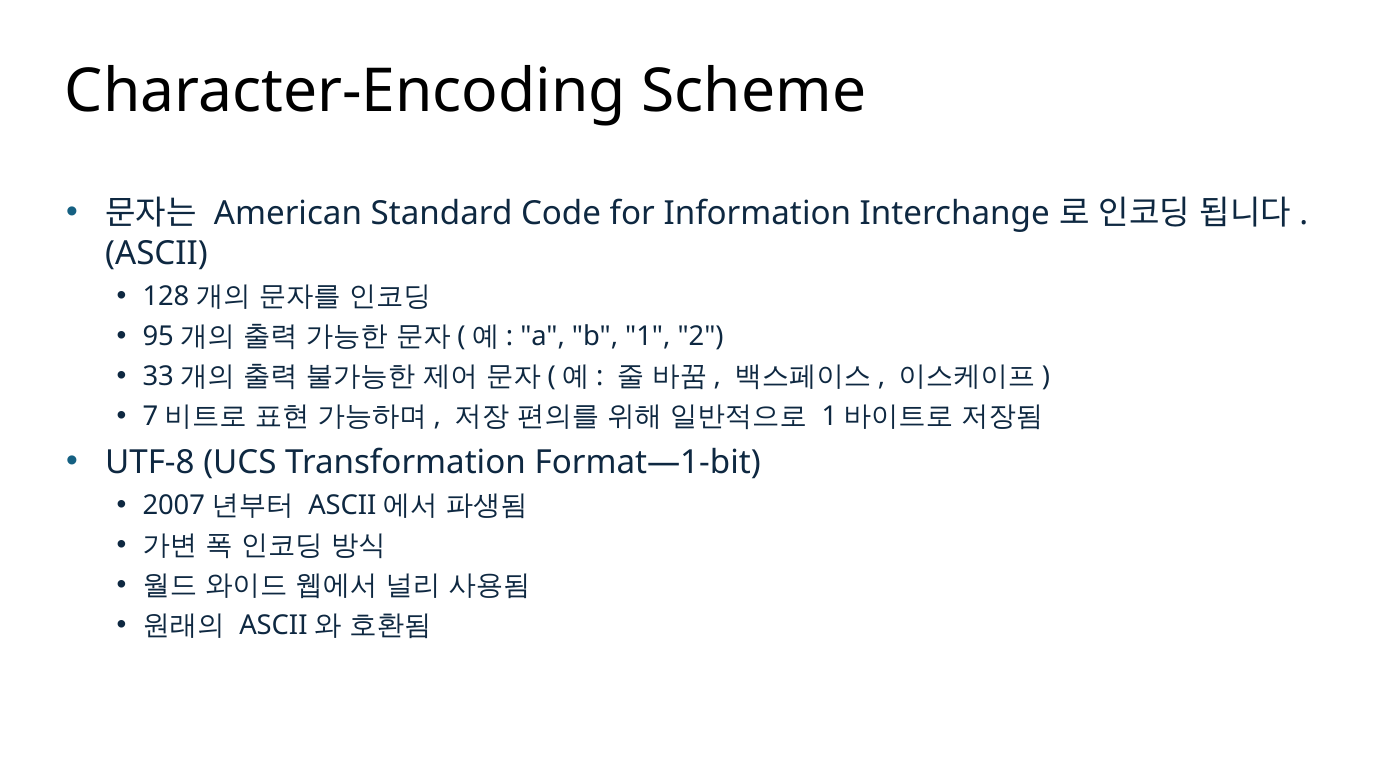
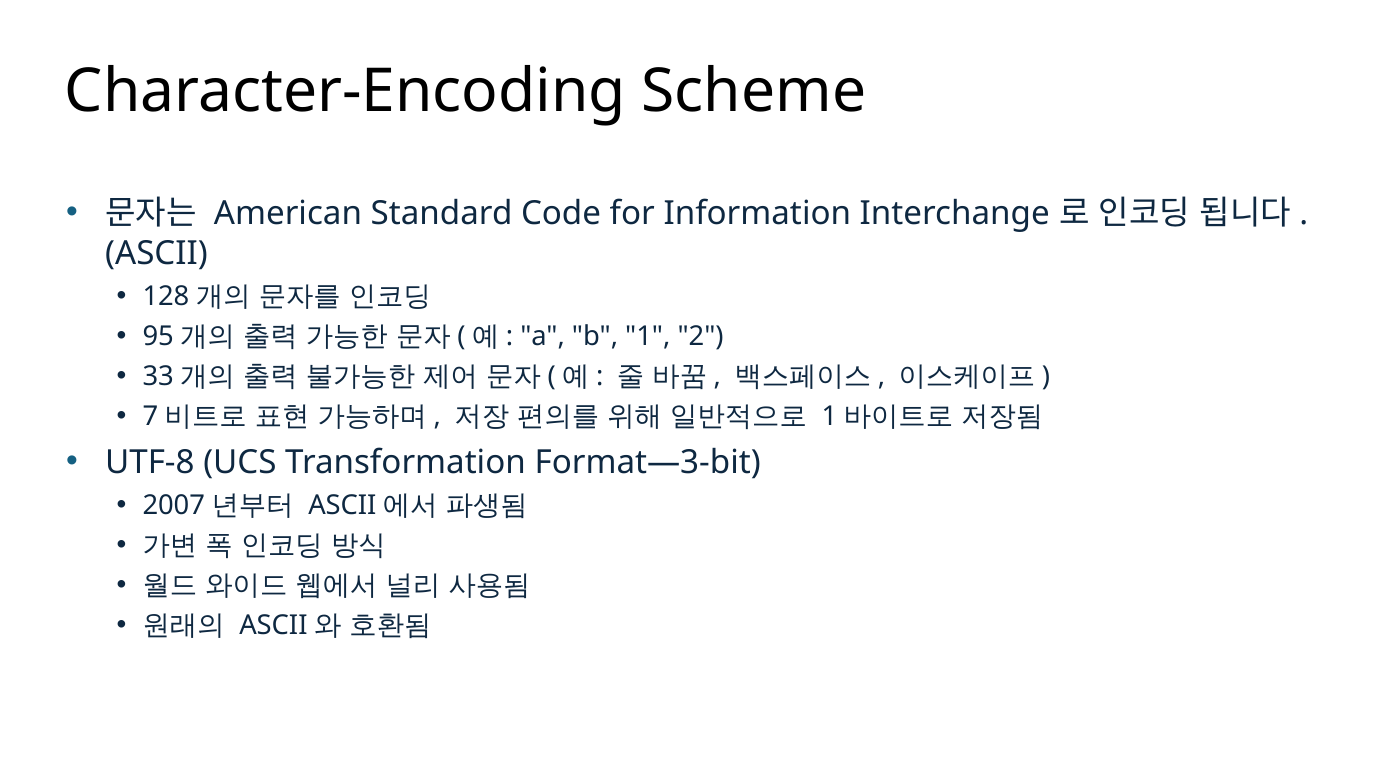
Format—1-bit: Format—1-bit -> Format—3-bit (648, 462)
